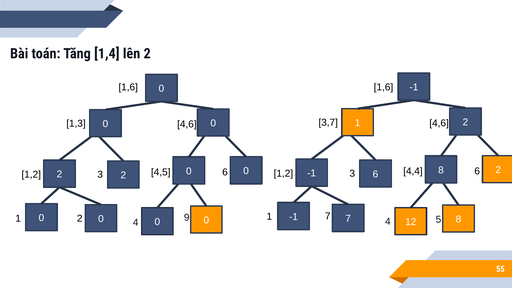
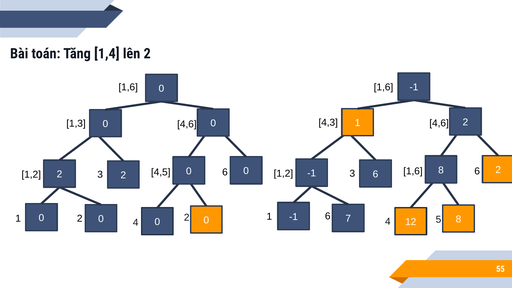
3,7: 3,7 -> 4,3 (328, 122)
4,4: 4,4 -> 1,6 (413, 171)
1 7: 7 -> 6 (328, 216)
4 9: 9 -> 2 (187, 218)
